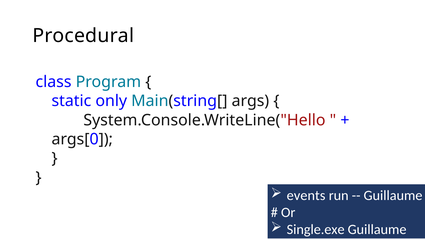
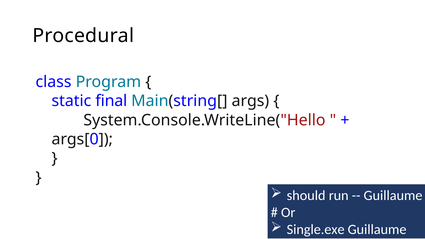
only: only -> final (111, 101)
events: events -> should (306, 195)
